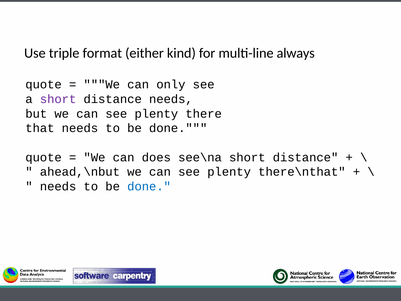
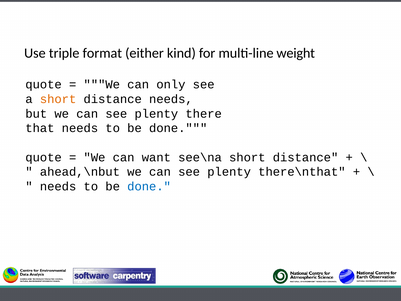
always: always -> weight (296, 53)
short colour: purple -> orange (58, 99)
does: does -> want (156, 157)
